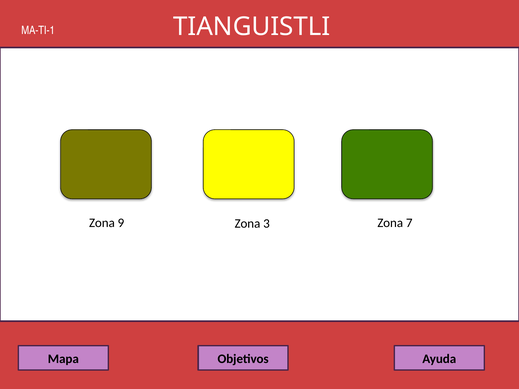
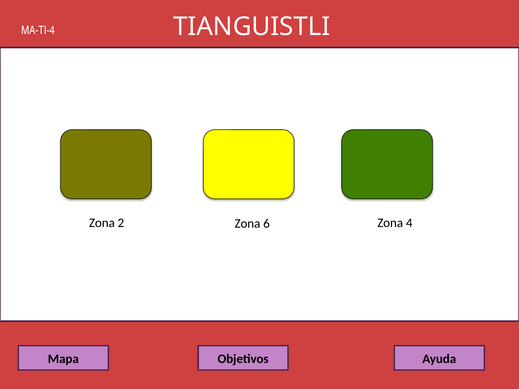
MA-TI-1: MA-TI-1 -> MA-TI-4 (38, 31)
9: 9 -> 2 (121, 223)
3: 3 -> 6 (267, 224)
7: 7 -> 4 (409, 223)
